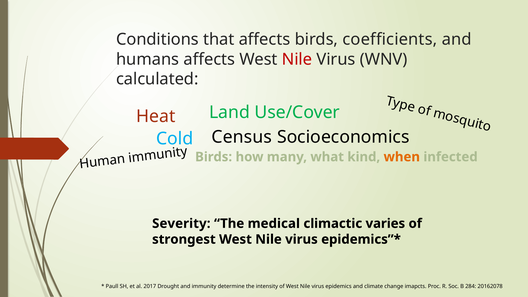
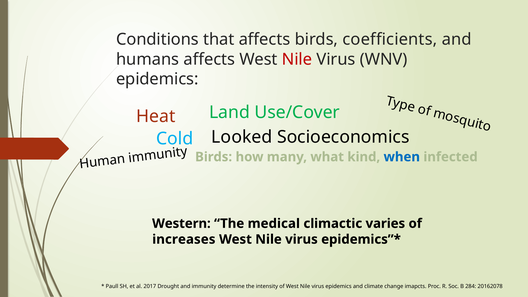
calculated: calculated -> epidemics (157, 79)
Census: Census -> Looked (242, 137)
when colour: orange -> blue (402, 157)
Severity: Severity -> Western (181, 224)
strongest: strongest -> increases (184, 239)
